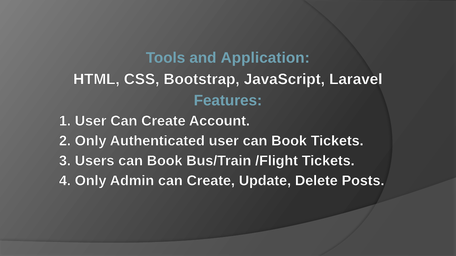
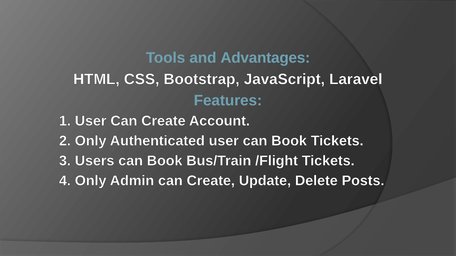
Application: Application -> Advantages (265, 58)
